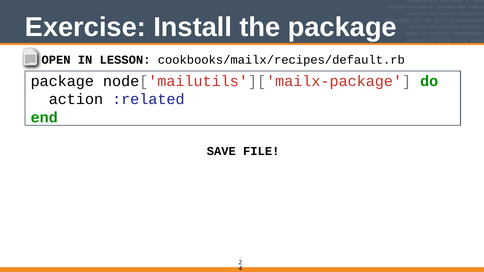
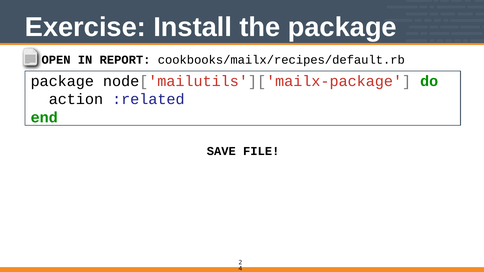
LESSON: LESSON -> REPORT (125, 60)
